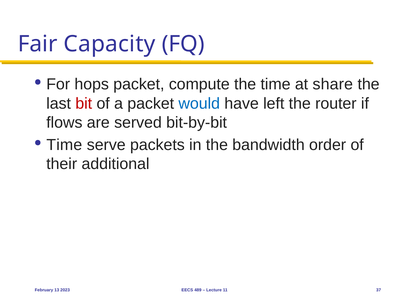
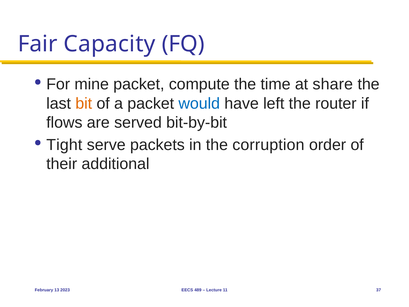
hops: hops -> mine (92, 84)
bit colour: red -> orange (84, 103)
Time: Time -> Tight (64, 145)
bandwidth: bandwidth -> corruption (268, 145)
